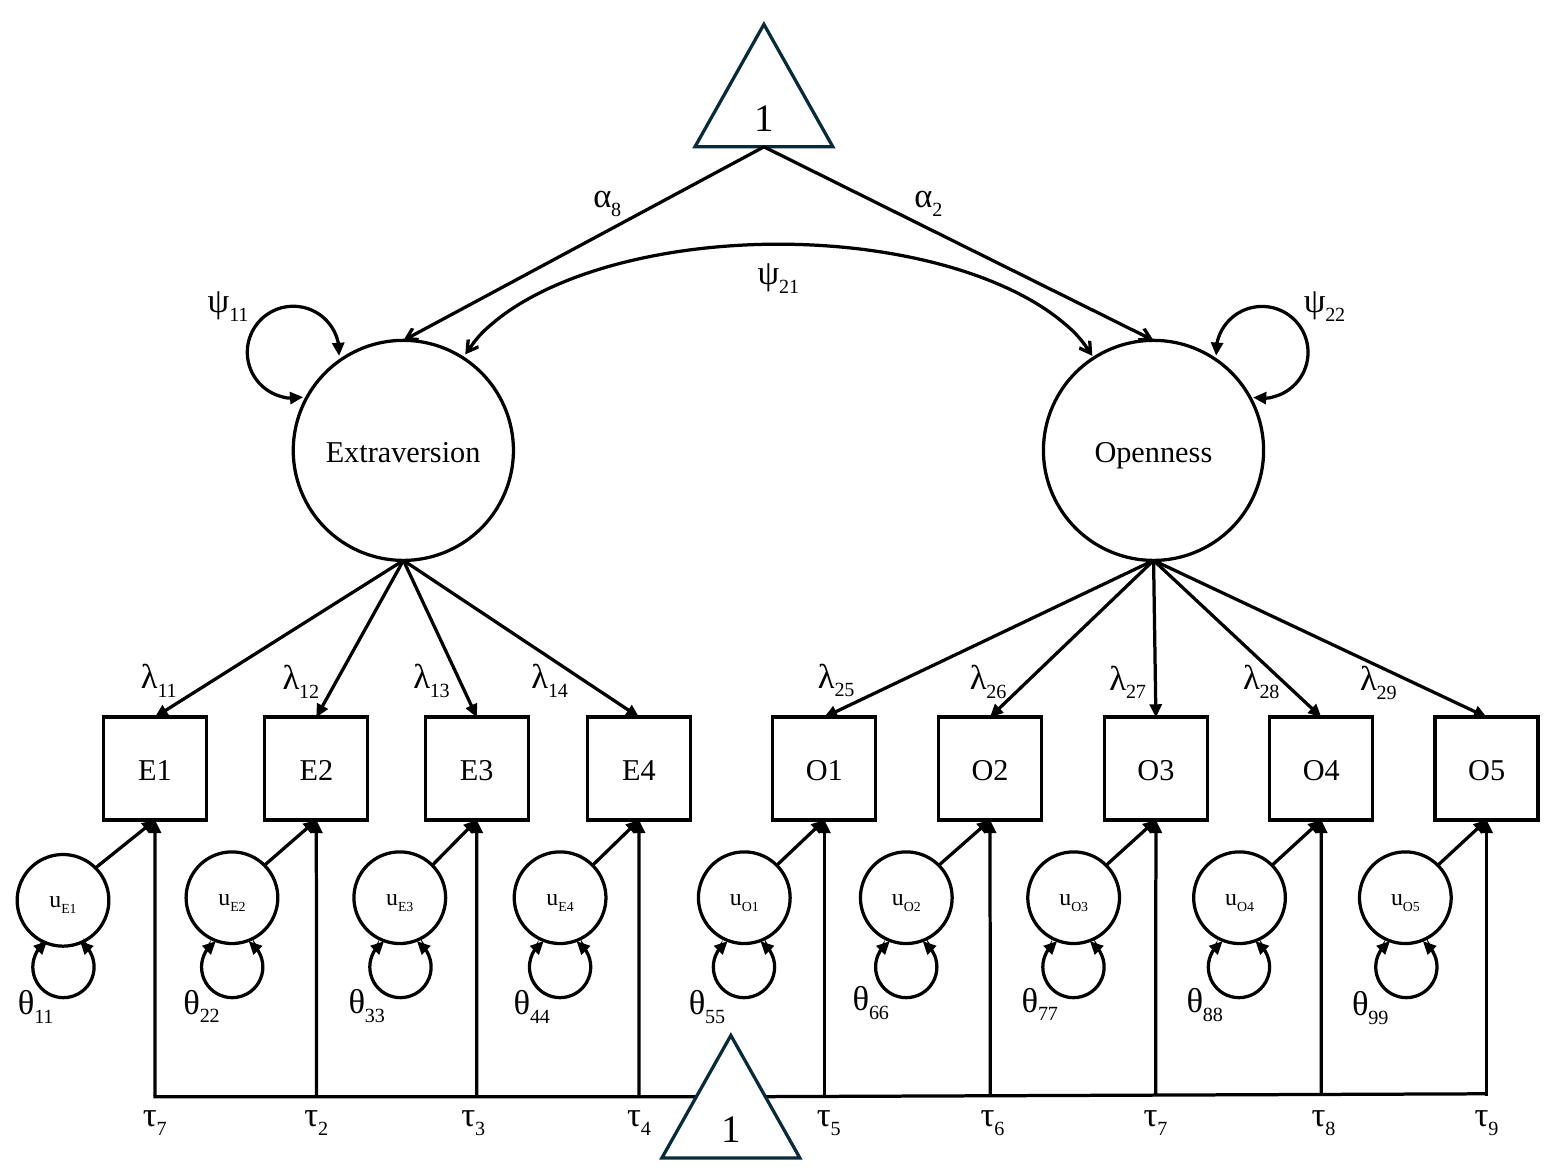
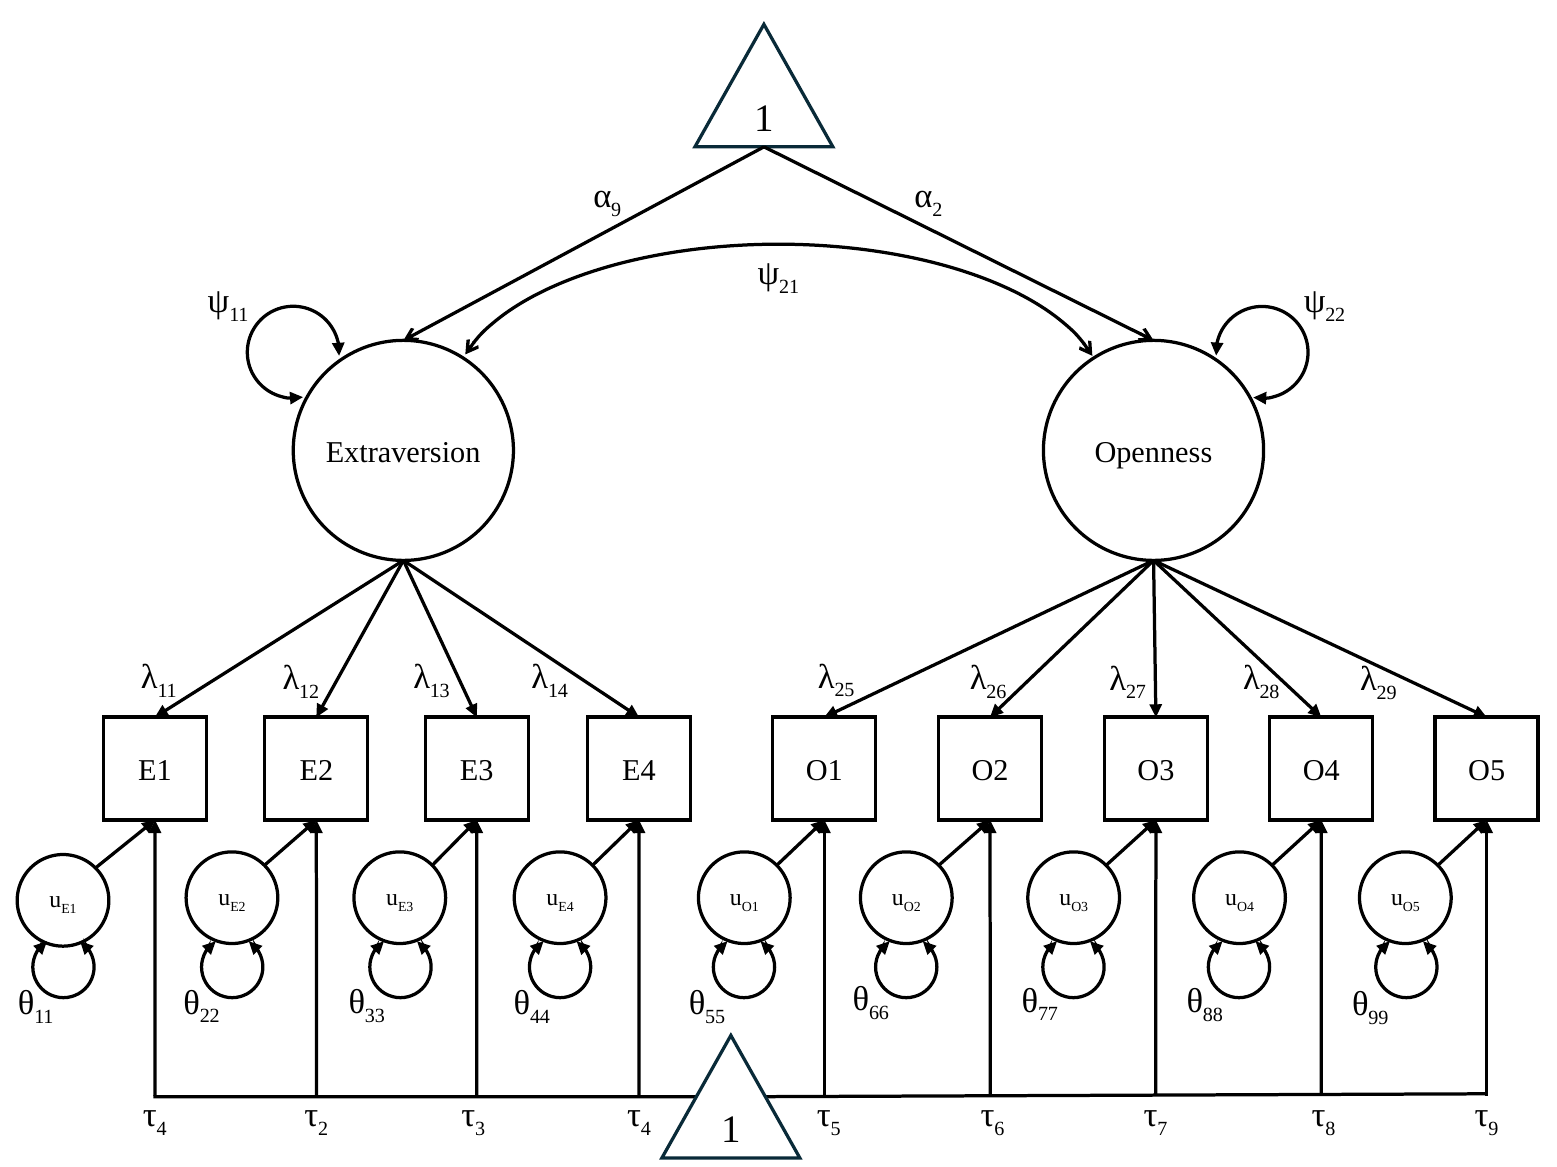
8: 8 -> 9 (616, 210)
7: 7 -> 4 (162, 1130)
